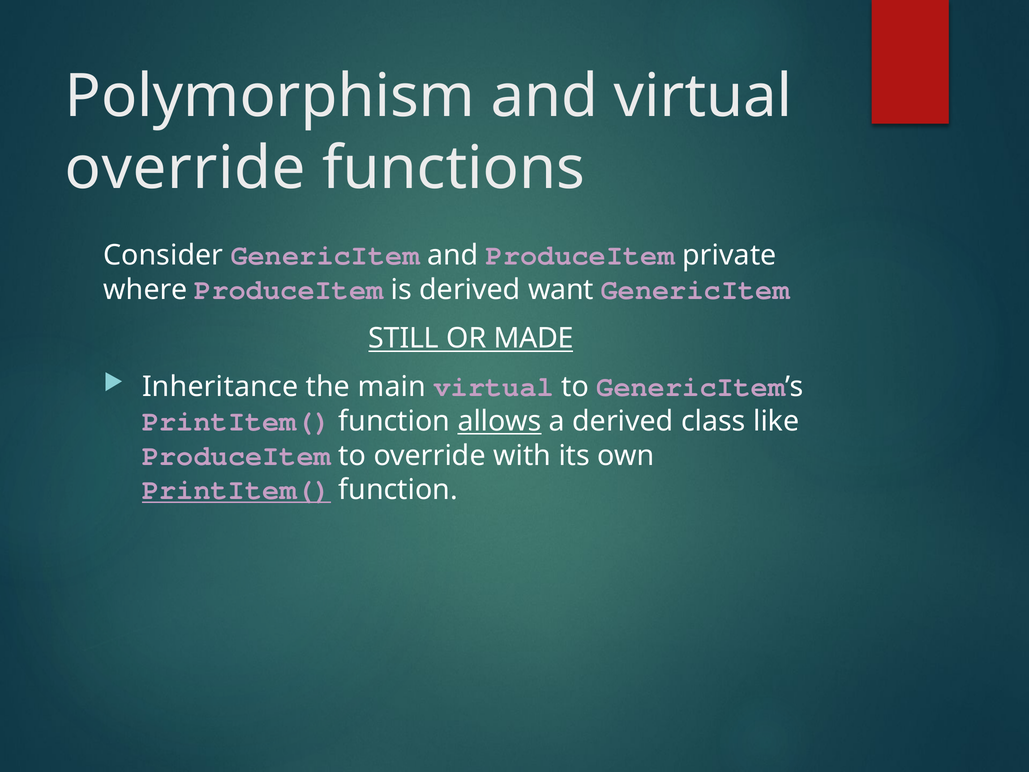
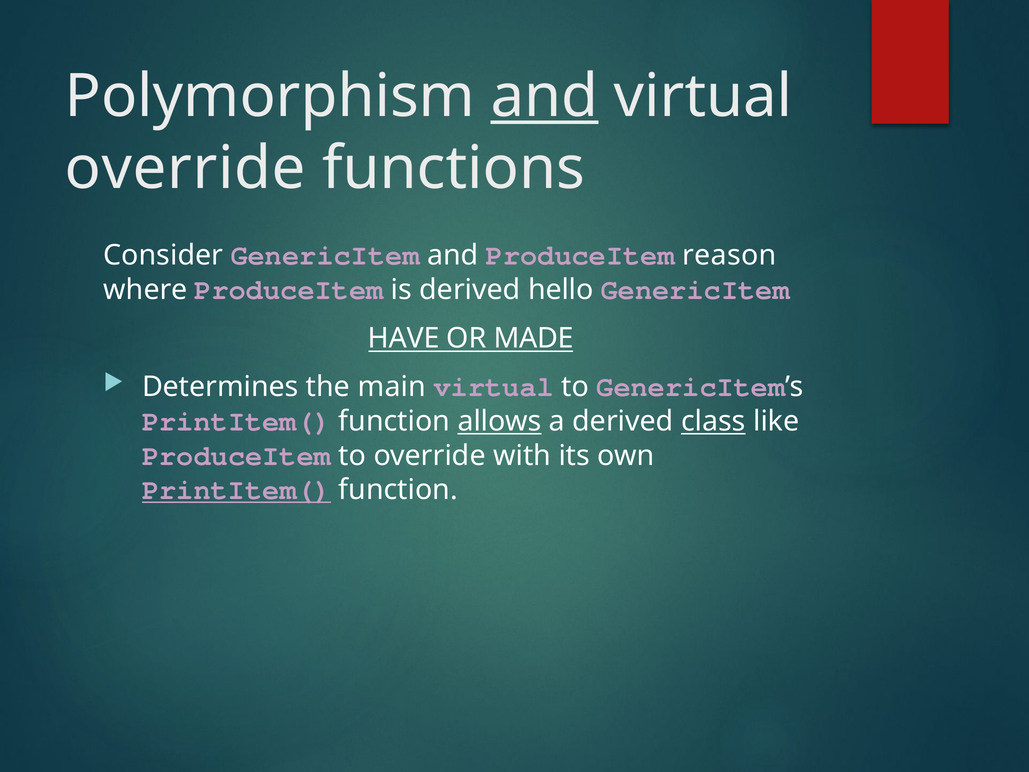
and underline: none -> present (544, 96)
private: private -> reason (729, 255)
want: want -> hello (561, 290)
STILL: STILL -> HAVE (404, 338)
Inheritance: Inheritance -> Determines (220, 387)
class underline: none -> present (713, 421)
